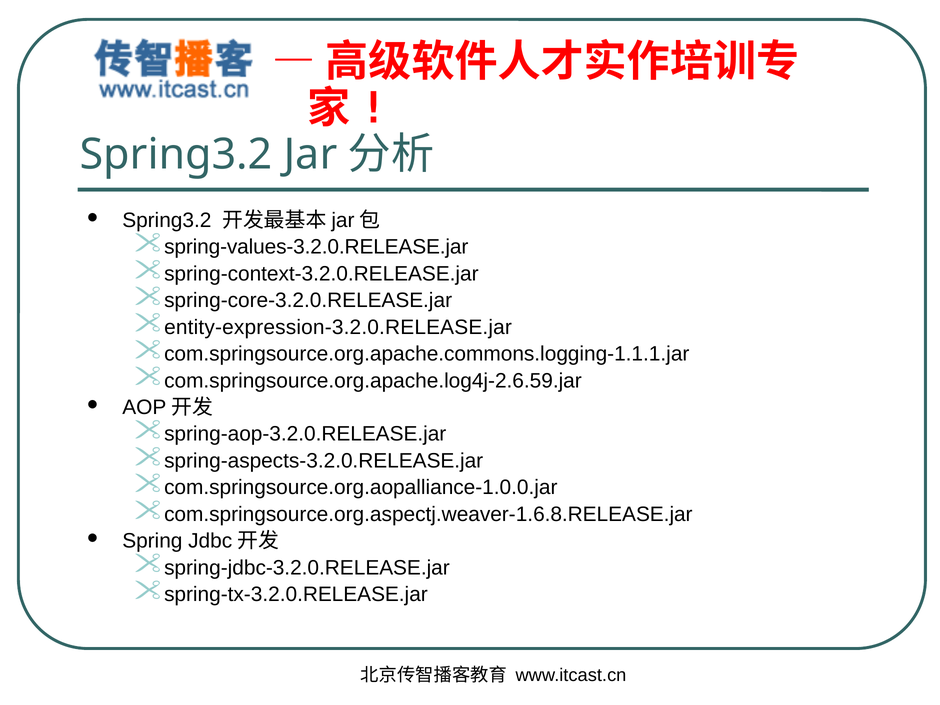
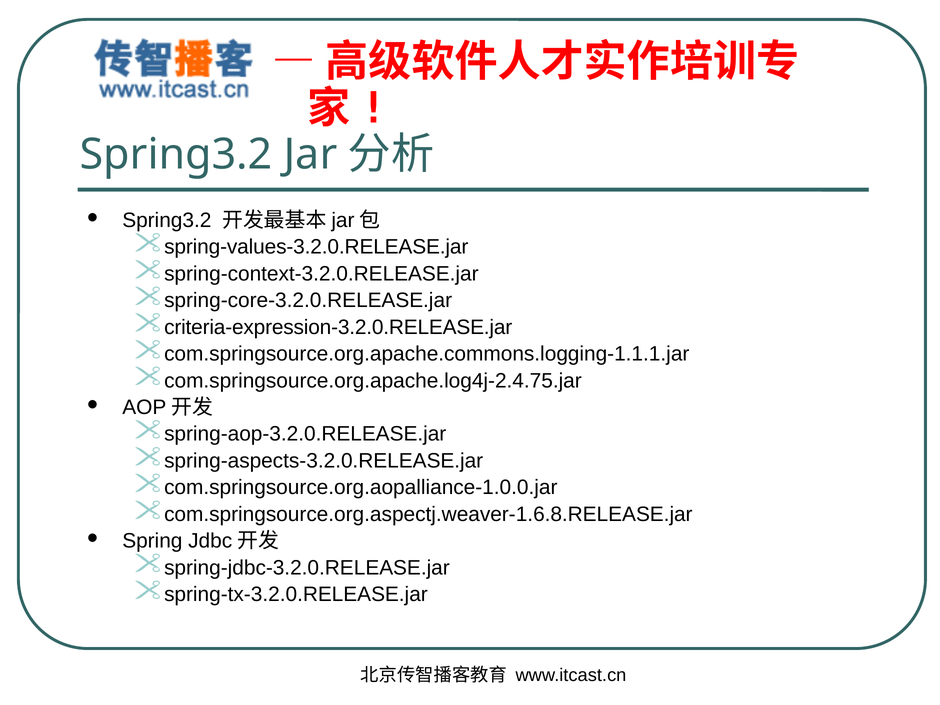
entity-expression-3.2.0.RELEASE.jar: entity-expression-3.2.0.RELEASE.jar -> criteria-expression-3.2.0.RELEASE.jar (338, 327)
com.springsource.org.apache.log4j-2.6.59.jar: com.springsource.org.apache.log4j-2.6.59.jar -> com.springsource.org.apache.log4j-2.4.75.jar (373, 381)
